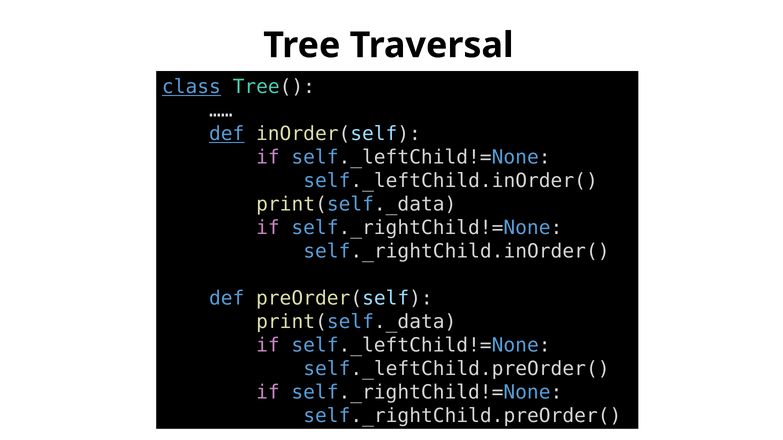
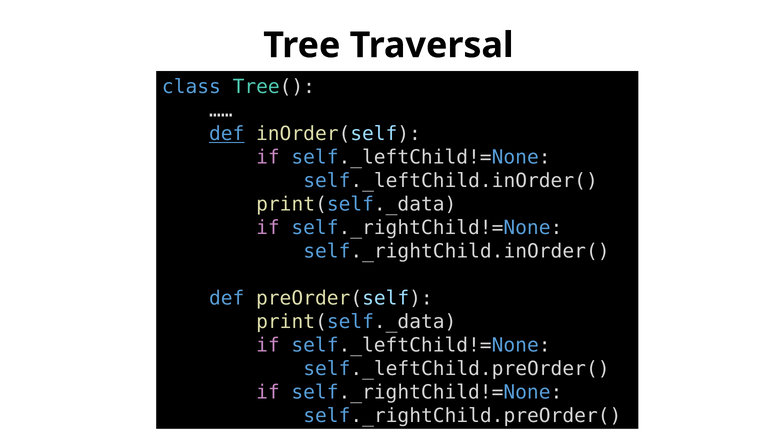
class underline: present -> none (191, 87)
